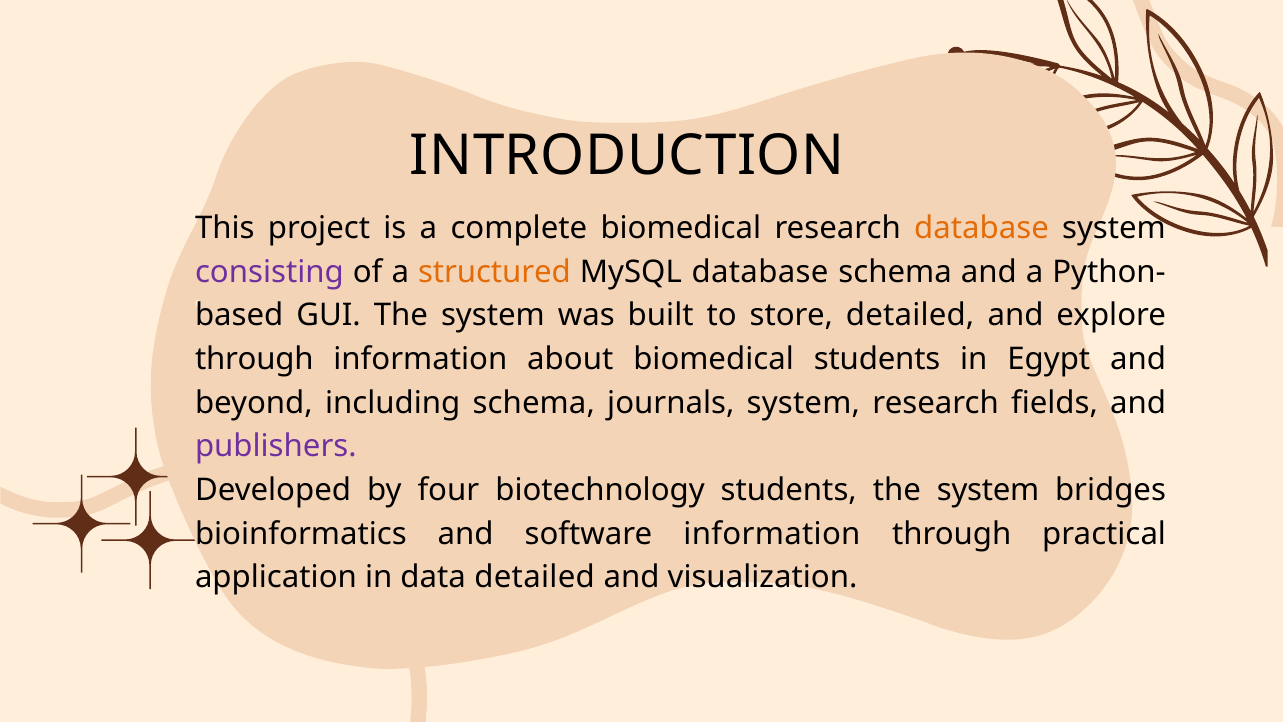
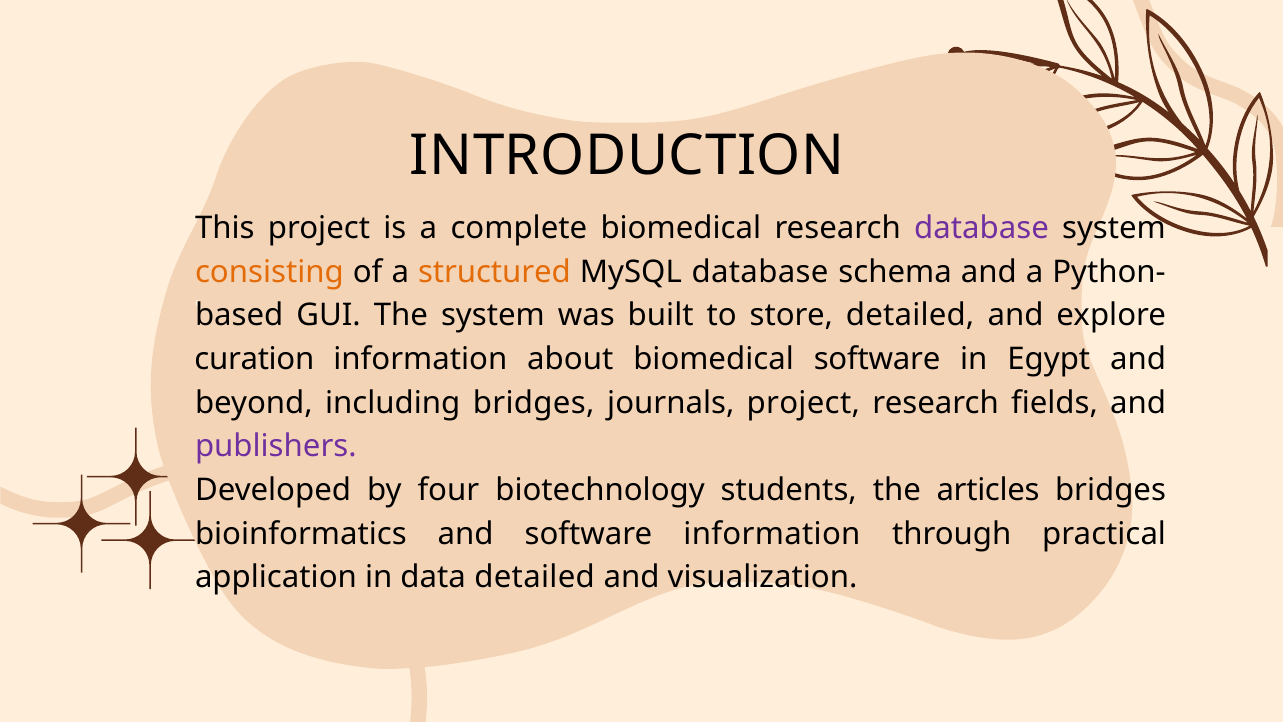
database colour: orange -> purple (982, 228)
consisting colour: purple -> orange (269, 272)
through: through -> curation (254, 359)
biomedical students: students -> software (877, 359)
including schema: schema -> bridges (534, 403)
journals system: system -> project (803, 403)
students the system: system -> articles (988, 490)
